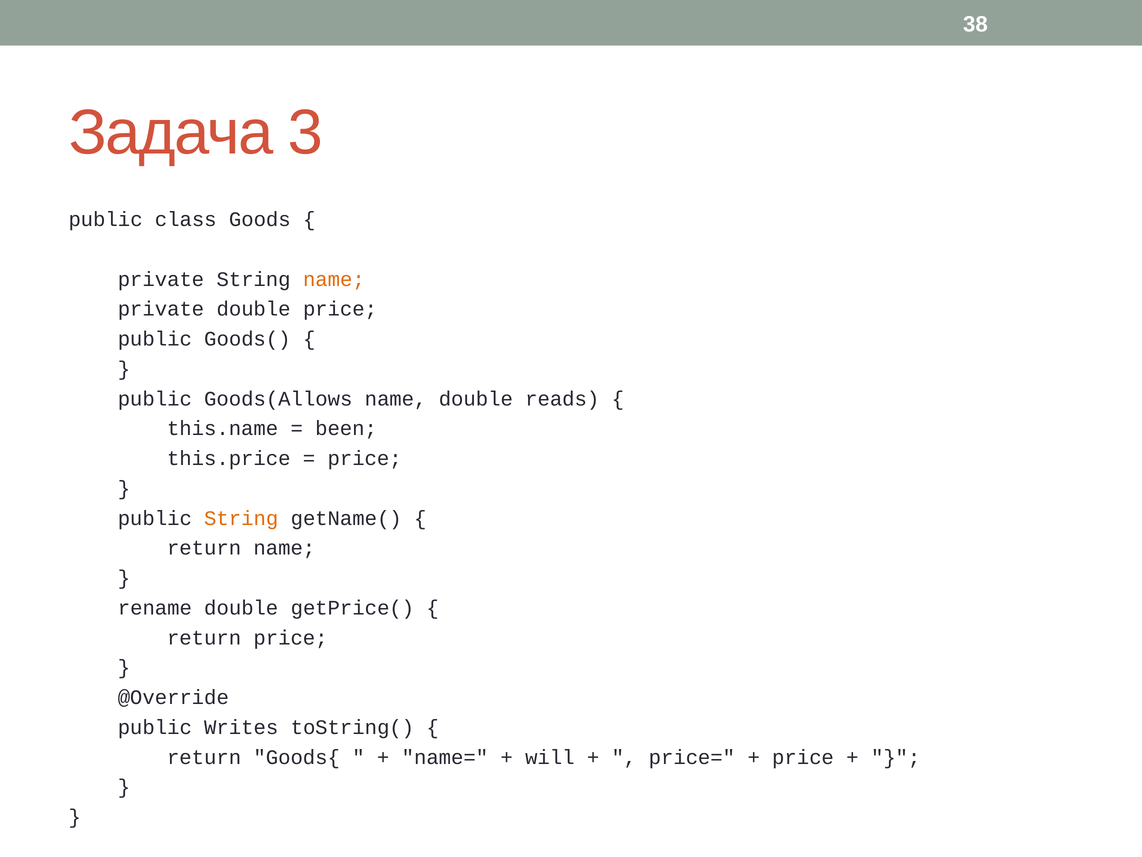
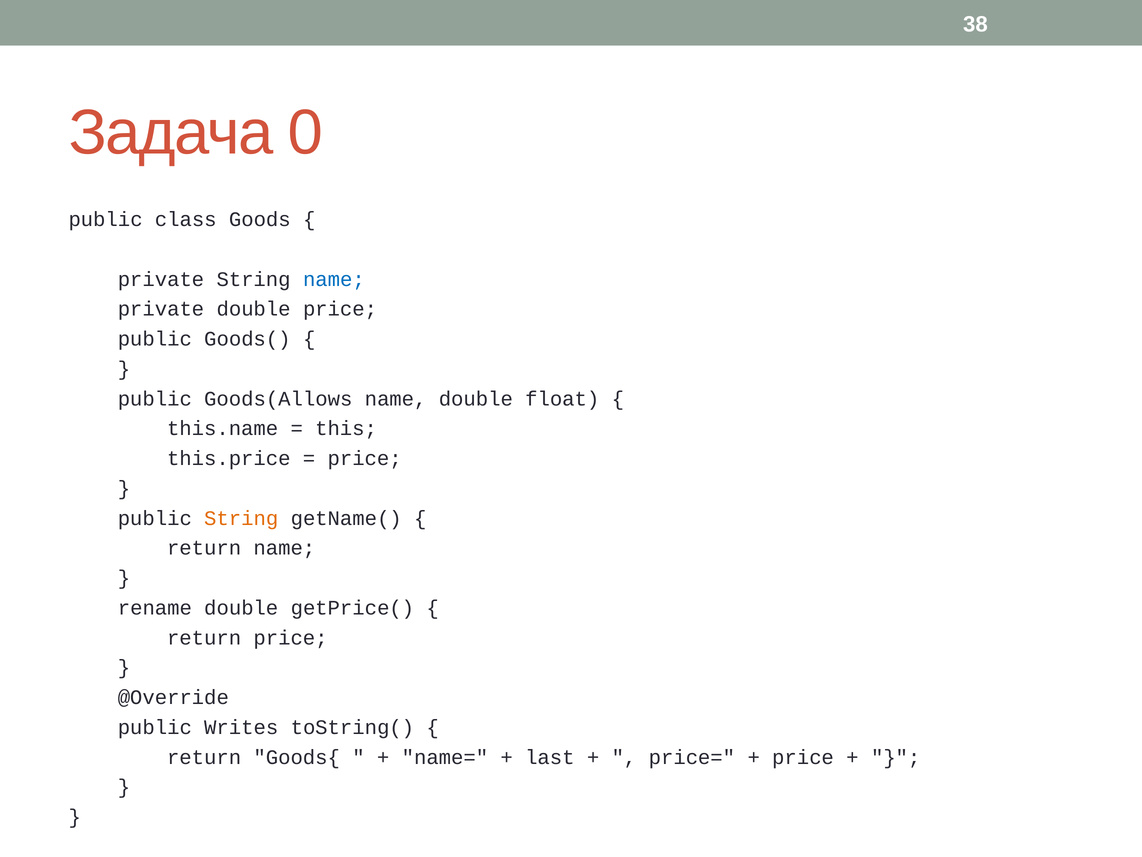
3: 3 -> 0 (305, 133)
name colour: orange -> blue (334, 279)
reads: reads -> float (562, 399)
been: been -> this (346, 428)
will: will -> last (550, 757)
